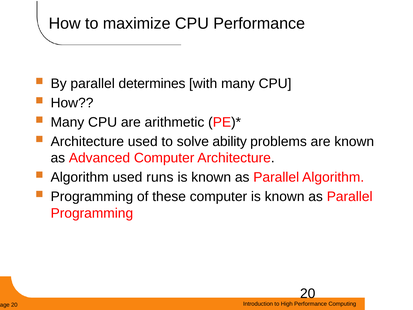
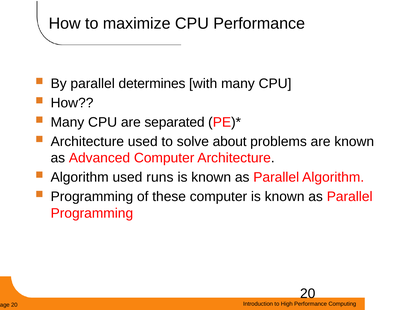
arithmetic: arithmetic -> separated (175, 122)
ability: ability -> about (230, 141)
